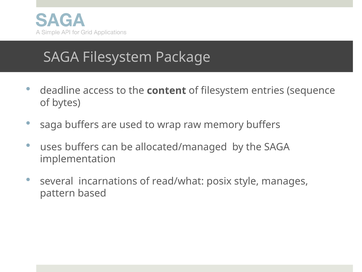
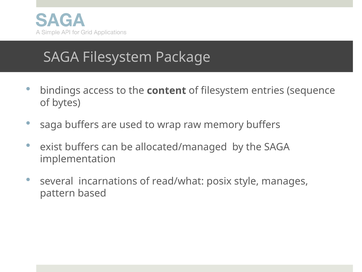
deadline: deadline -> bindings (60, 90)
uses: uses -> exist (51, 147)
